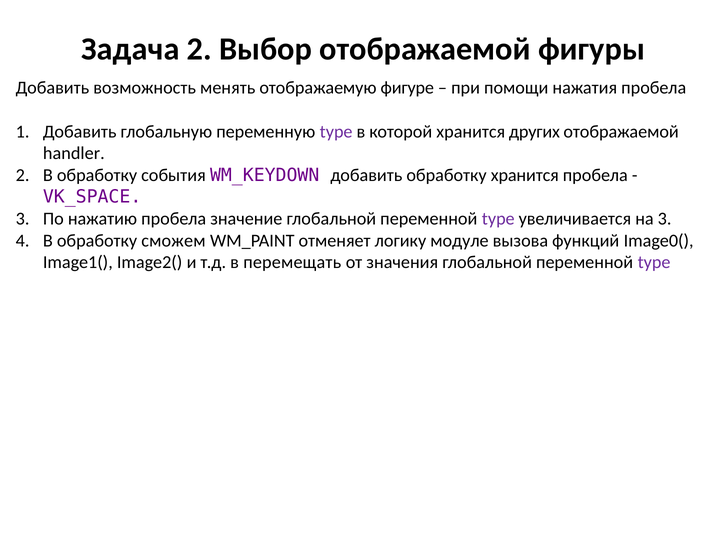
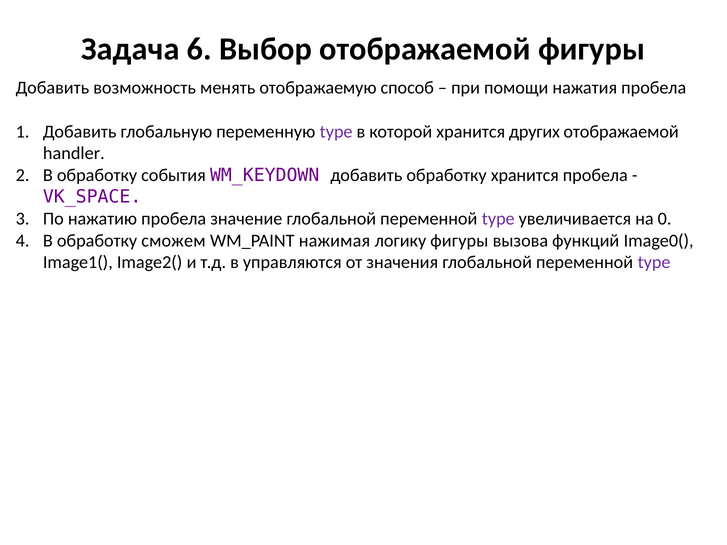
Задача 2: 2 -> 6 (199, 49)
фигуре: фигуре -> способ (407, 88)
на 3: 3 -> 0 (665, 219)
отменяет: отменяет -> нажимая (334, 241)
логику модуле: модуле -> фигуры (459, 241)
перемещать: перемещать -> управляются (292, 262)
